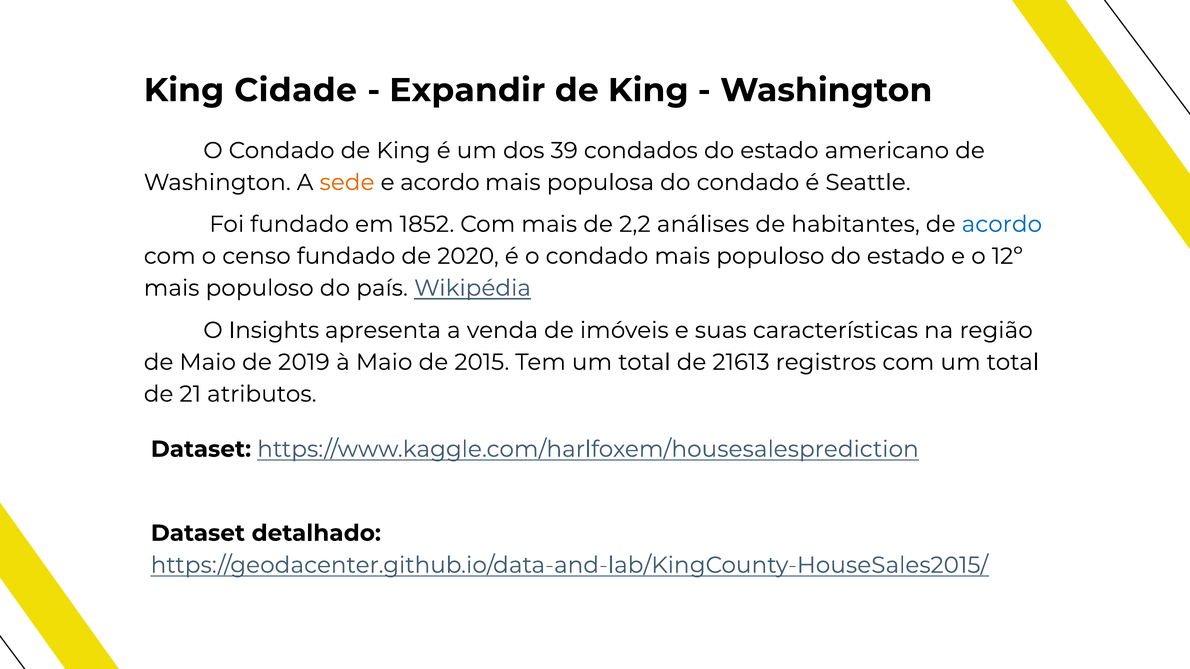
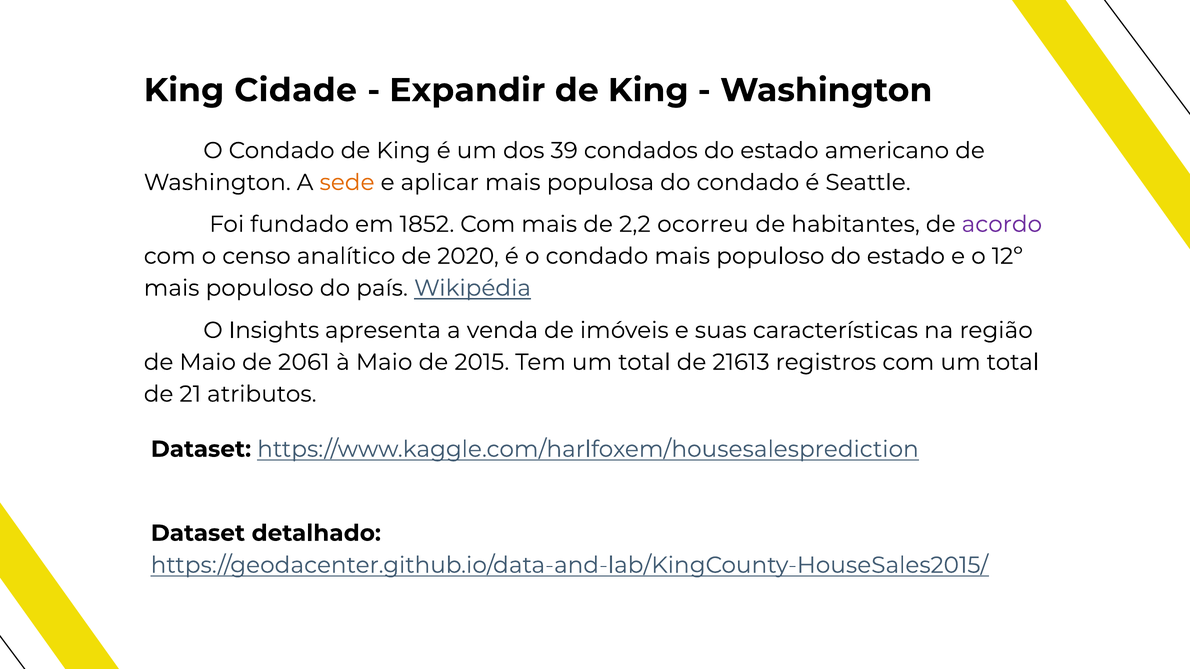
e acordo: acordo -> aplicar (440, 183)
análises: análises -> ocorreu (703, 224)
acordo colour: blue -> purple (1002, 224)
censo fundado: fundado -> analítico (346, 256)
2019: 2019 -> 2061 (304, 362)
